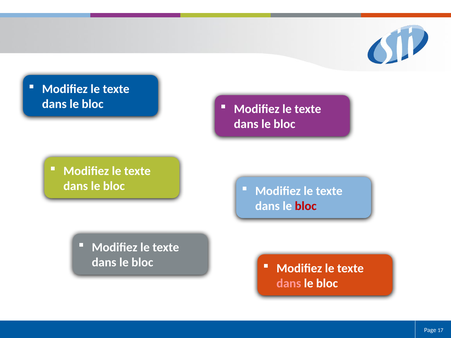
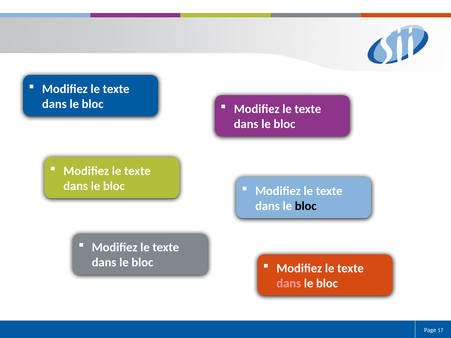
bloc colour: red -> black (306, 206)
